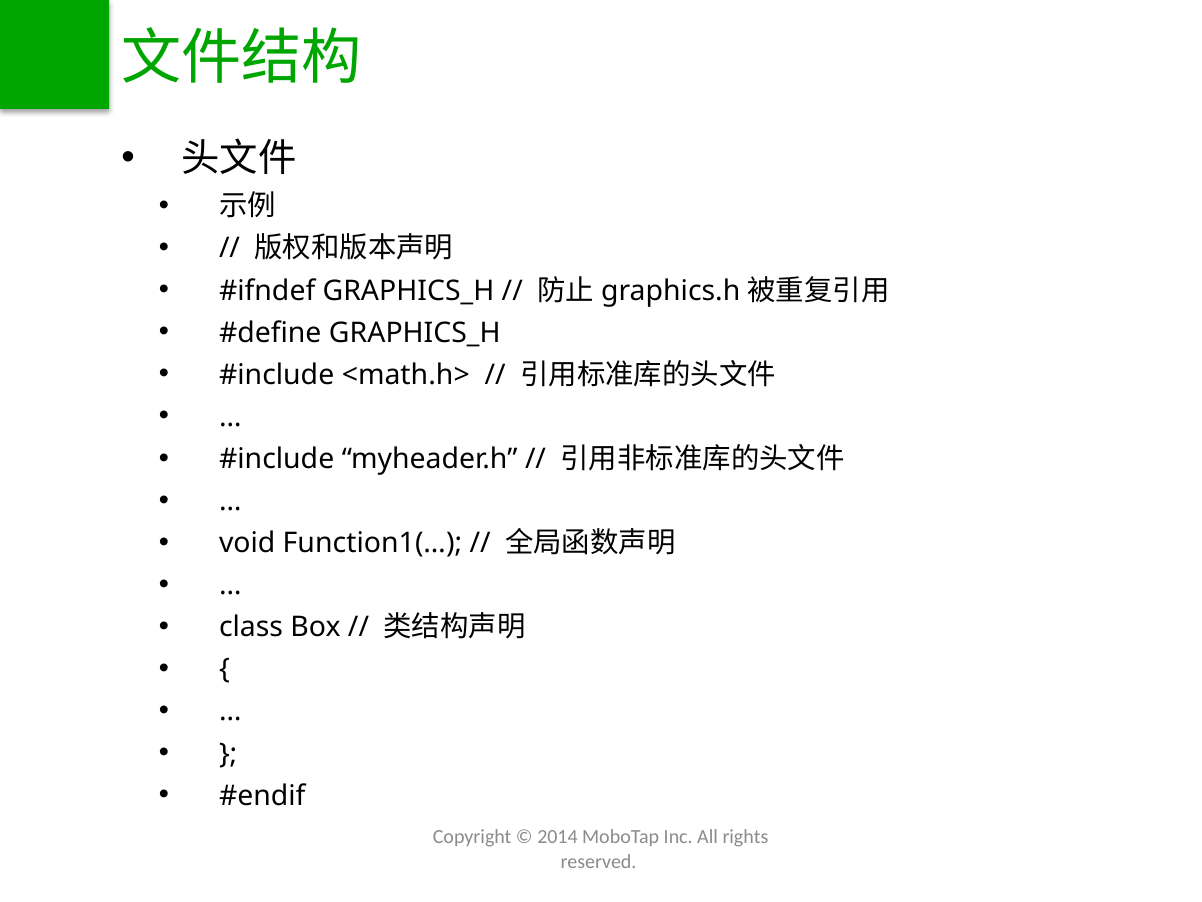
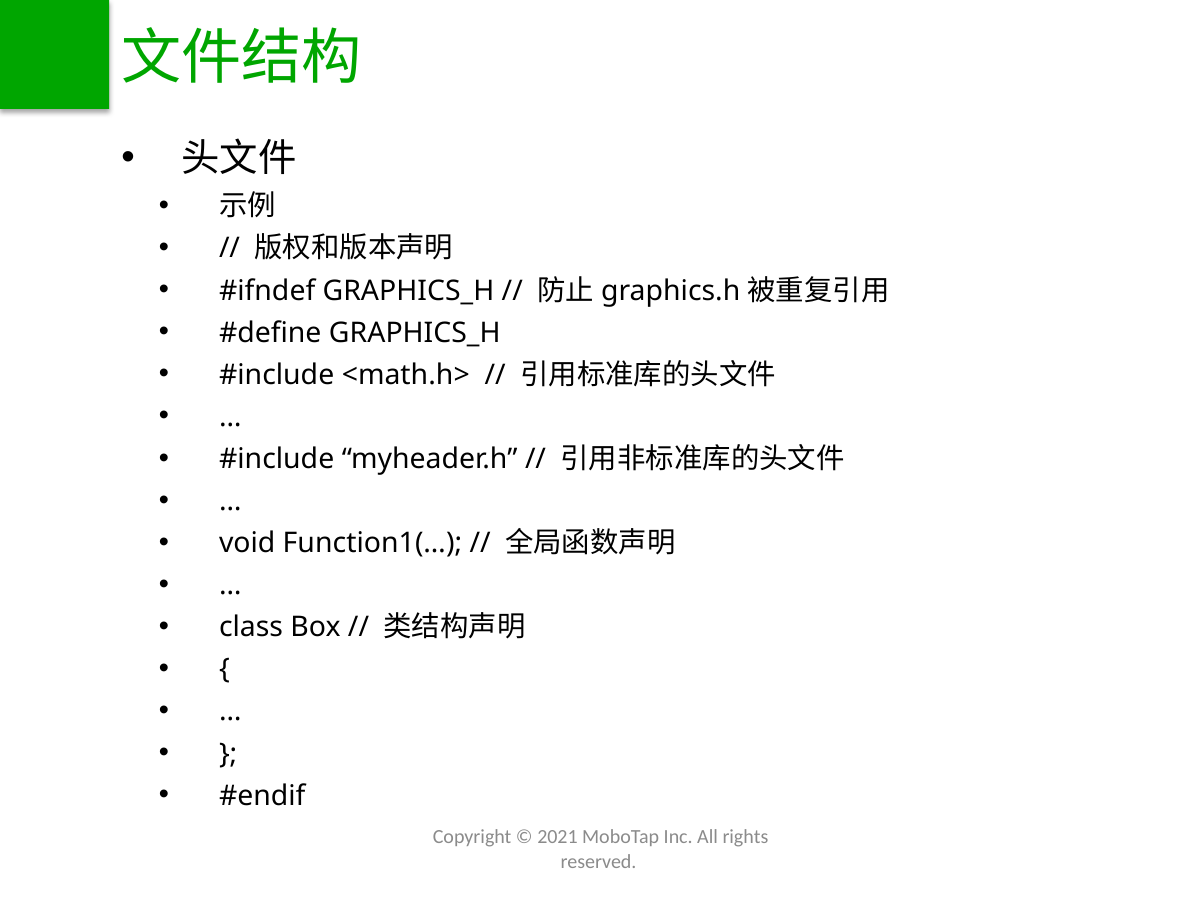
2014: 2014 -> 2021 (558, 837)
